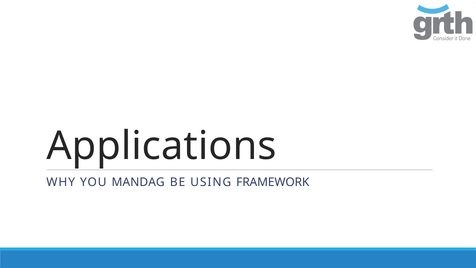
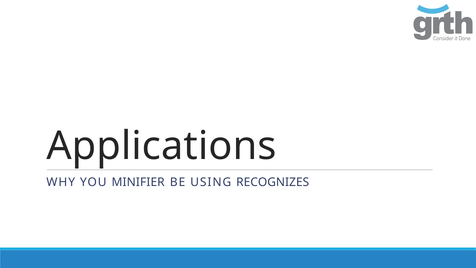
MANDAG: MANDAG -> MINIFIER (138, 182)
FRAMEWORK: FRAMEWORK -> RECOGNIZES (273, 182)
